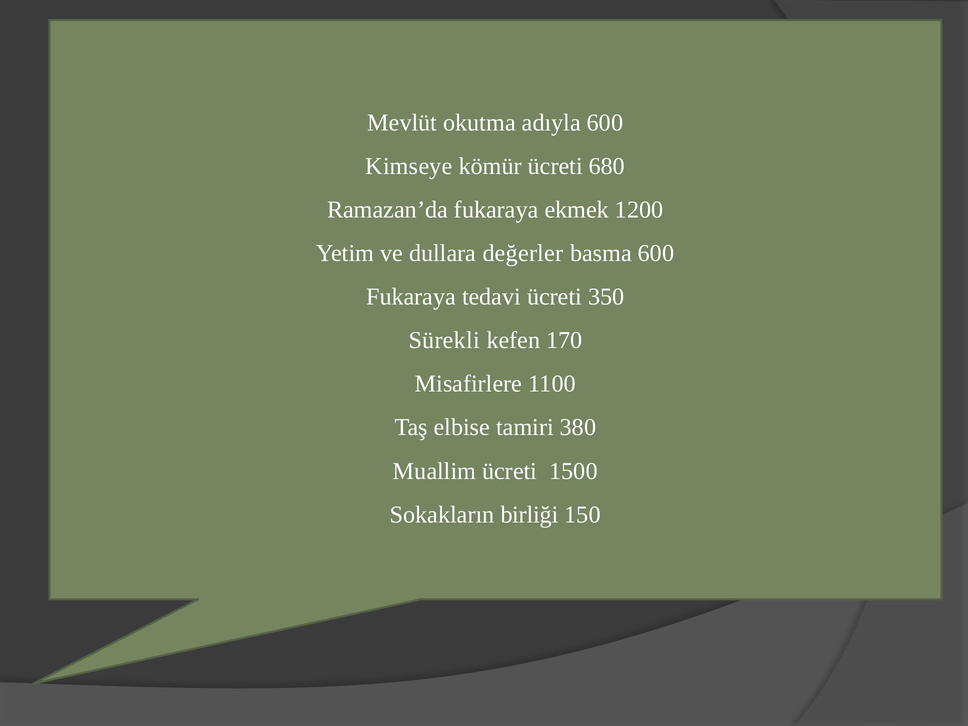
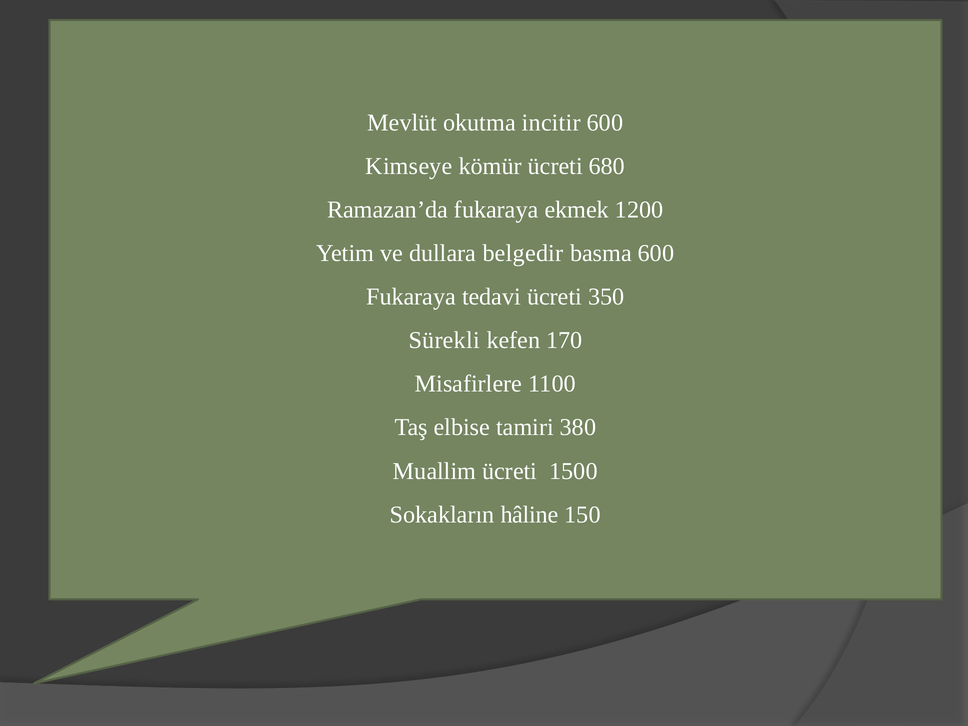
adıyla: adıyla -> incitir (551, 123)
değerler: değerler -> belgedir (523, 253)
birliği: birliği -> hâline (530, 515)
